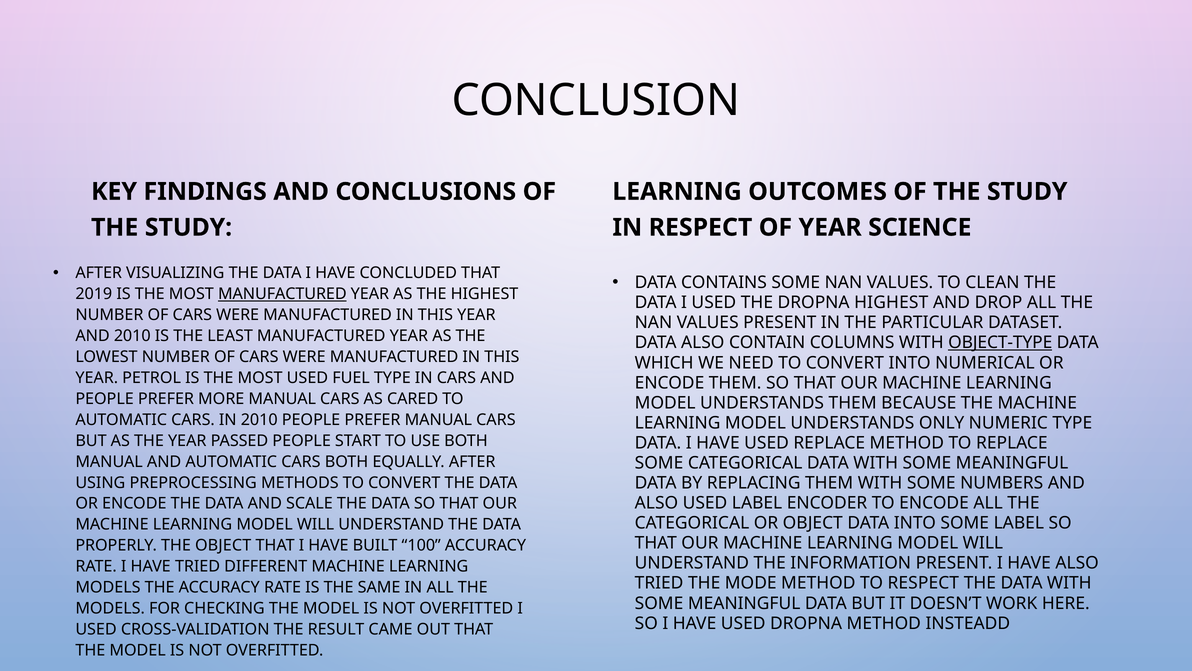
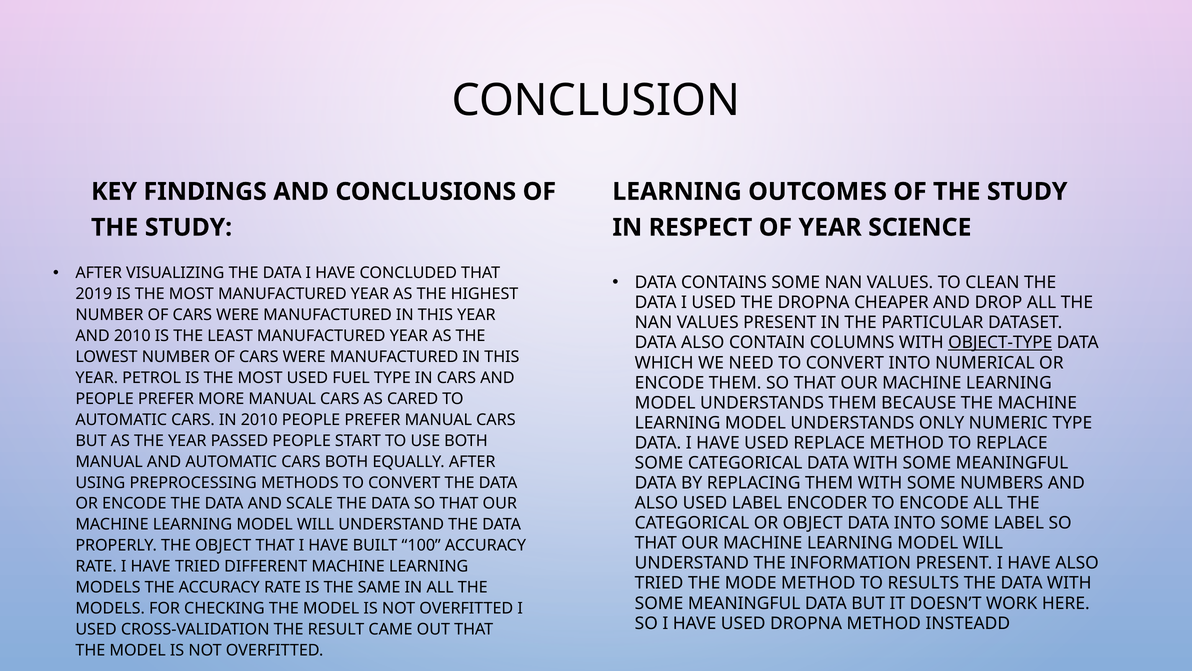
MANUFACTURED underline: present -> none (282, 294)
DROPNA HIGHEST: HIGHEST -> CHEAPER (891, 302)
TO RESPECT: RESPECT -> RESULTS (923, 583)
